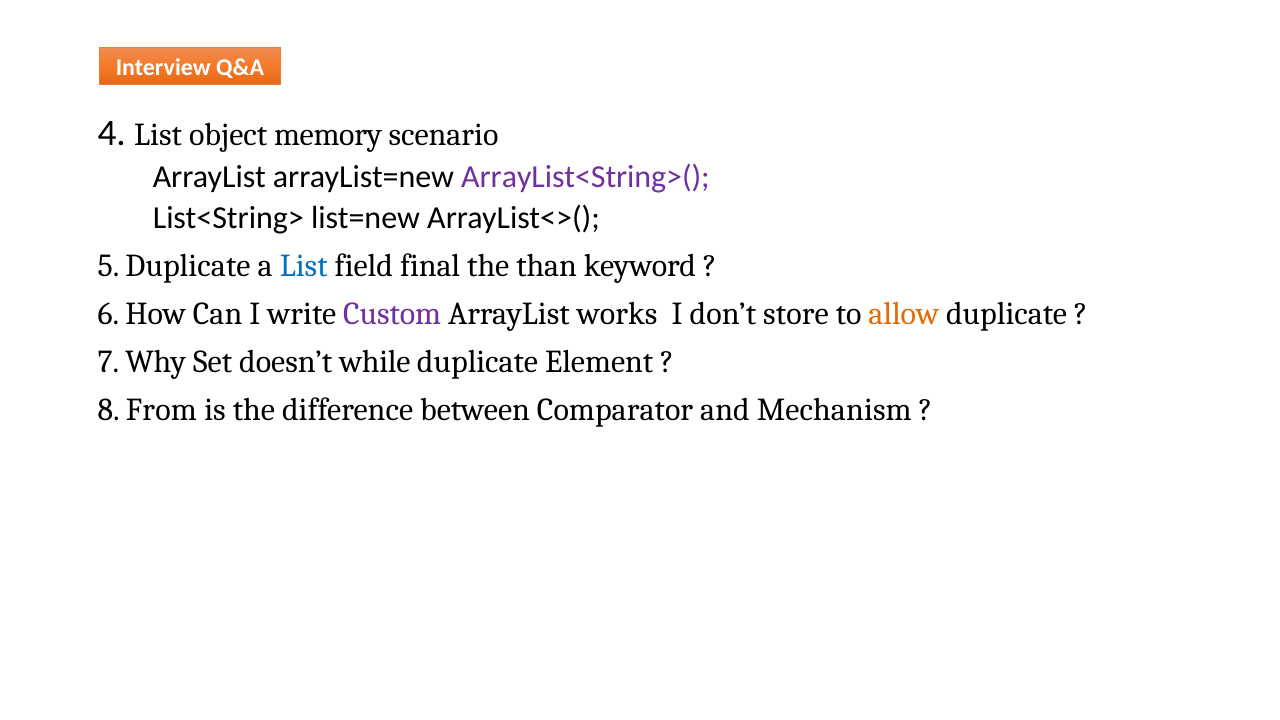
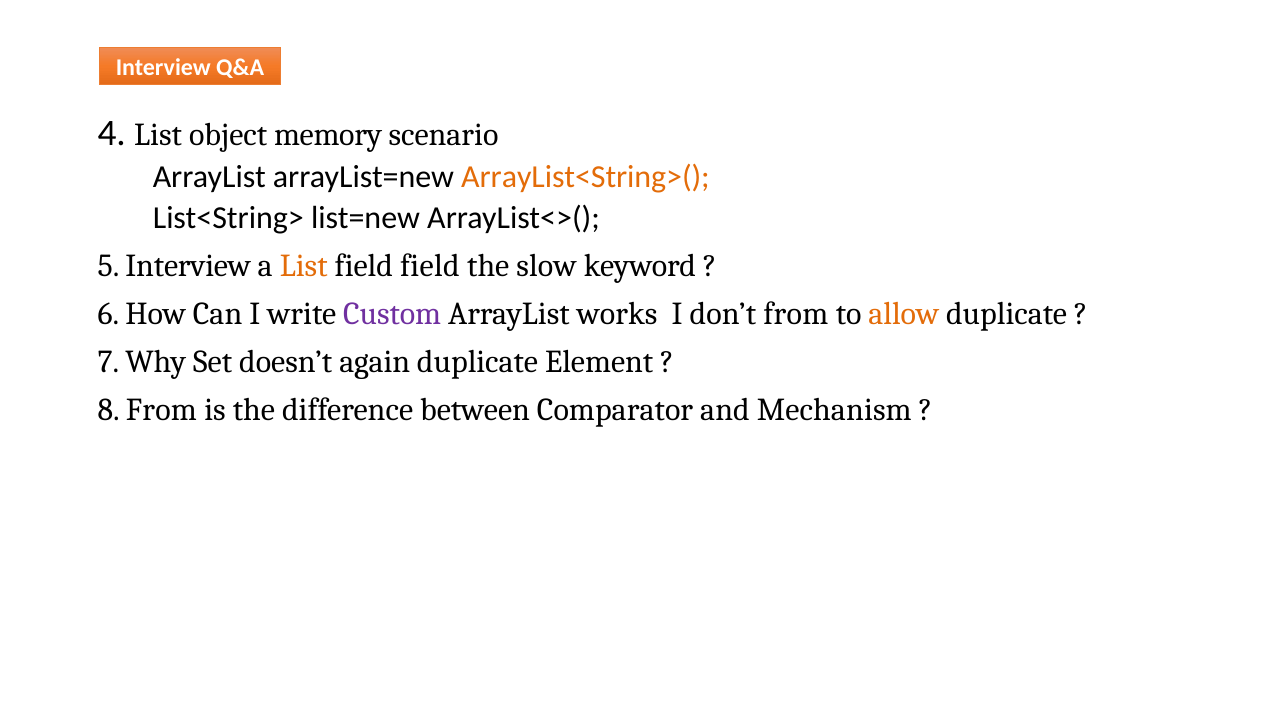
ArrayList<String>( colour: purple -> orange (586, 177)
5 Duplicate: Duplicate -> Interview (188, 266)
List colour: blue -> orange (304, 266)
field final: final -> field (430, 266)
than: than -> slow (546, 266)
don’t store: store -> from (796, 314)
while: while -> again (375, 362)
